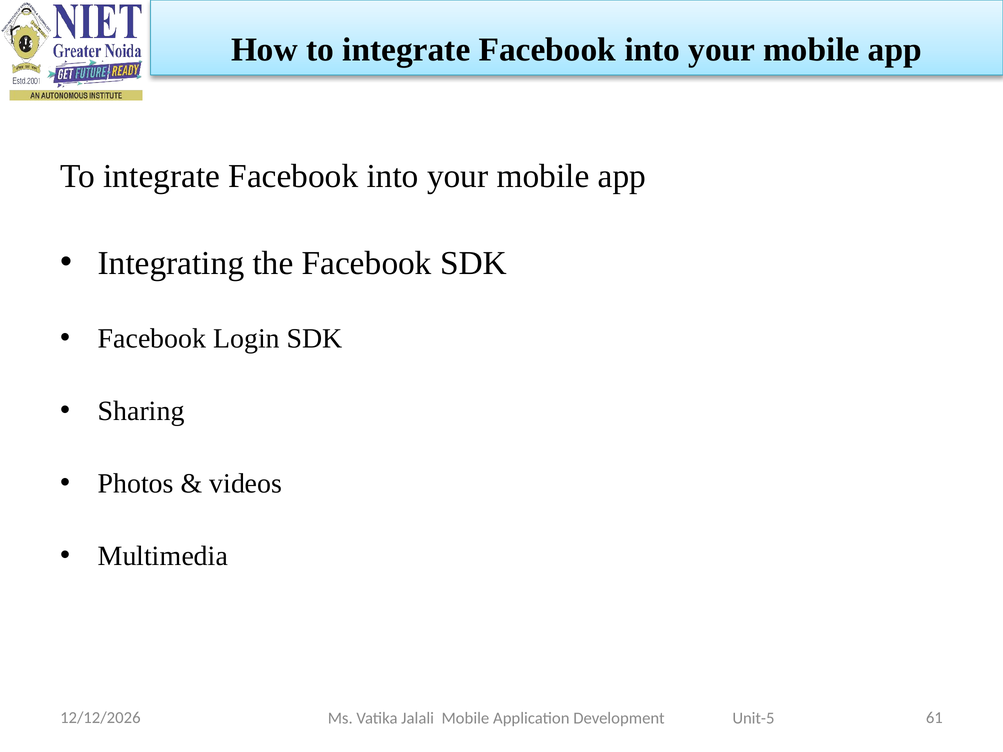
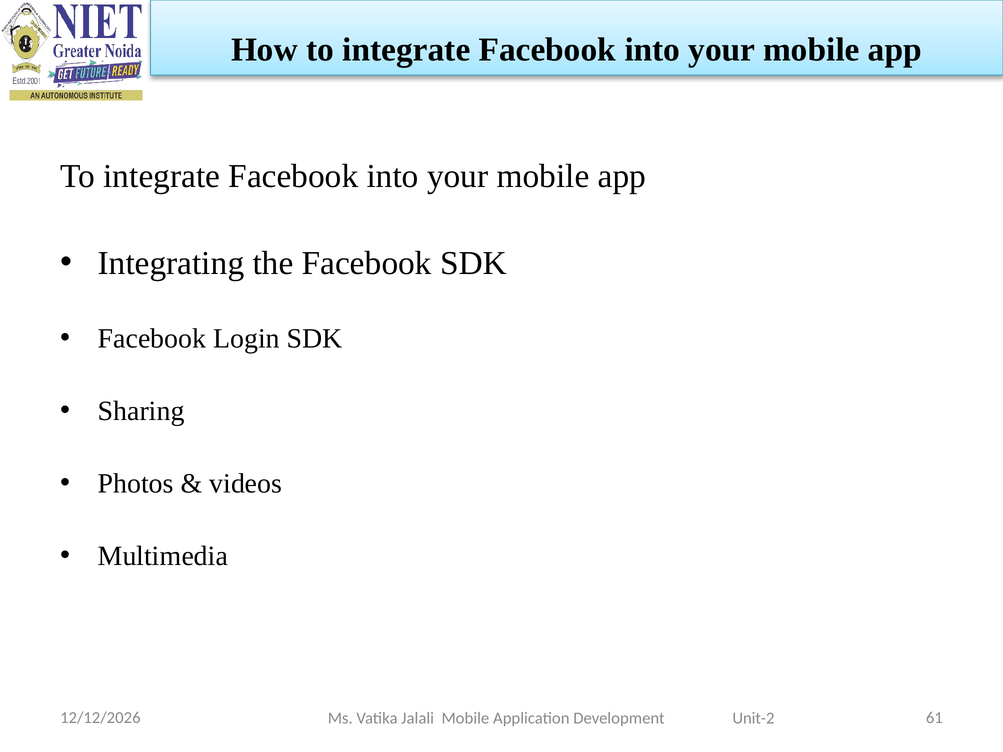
Unit-5: Unit-5 -> Unit-2 (753, 718)
